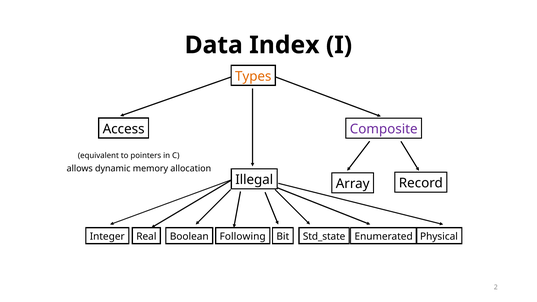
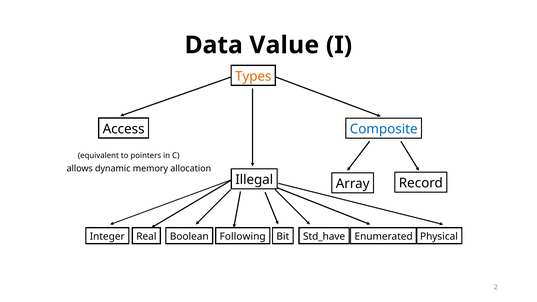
Index: Index -> Value (284, 45)
Composite colour: purple -> blue (384, 129)
Std_state: Std_state -> Std_have (324, 236)
